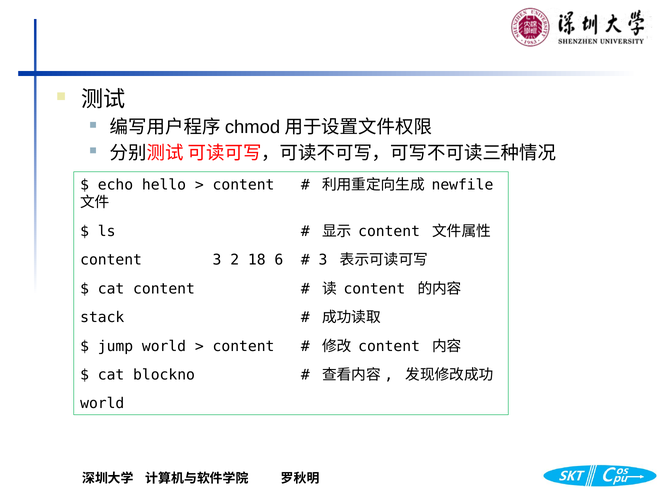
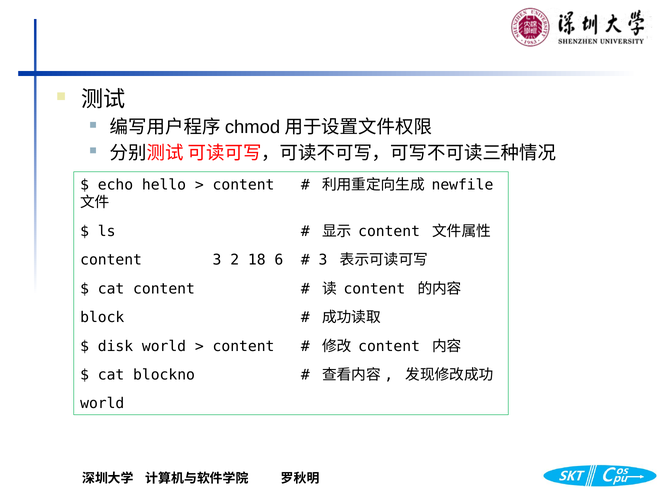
stack: stack -> block (102, 317)
jump: jump -> disk (115, 346)
